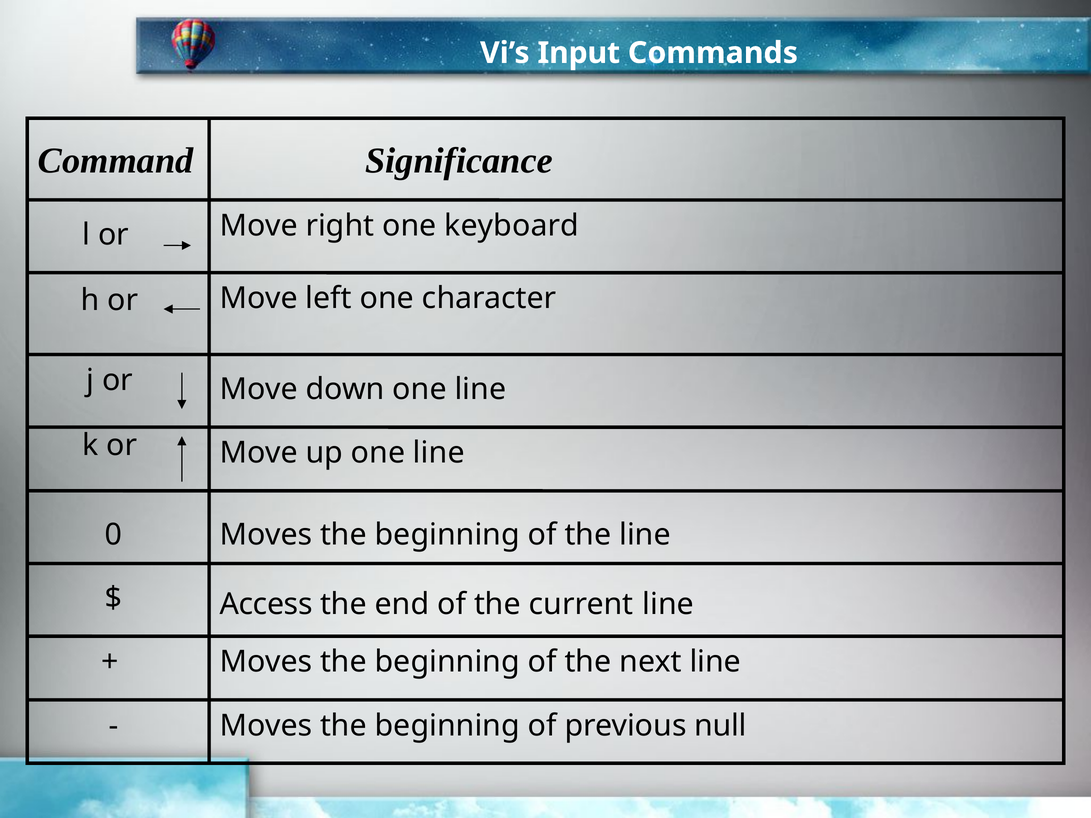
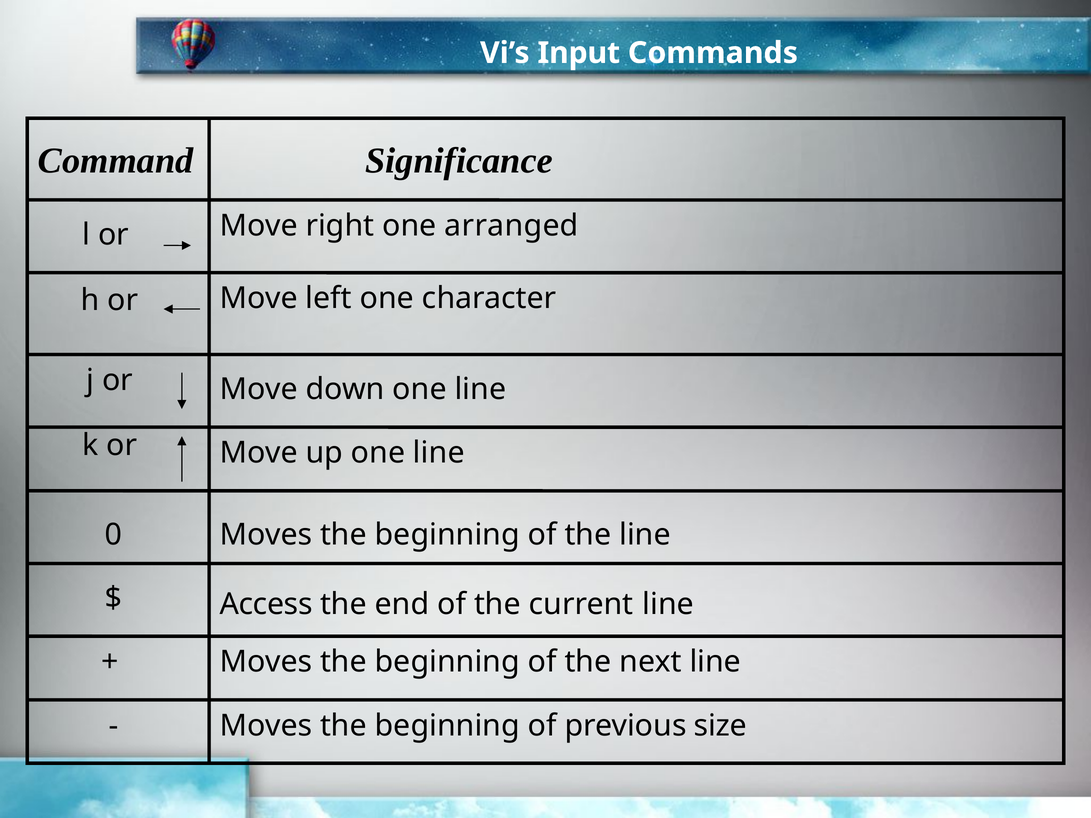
keyboard: keyboard -> arranged (512, 226)
null: null -> size (720, 726)
